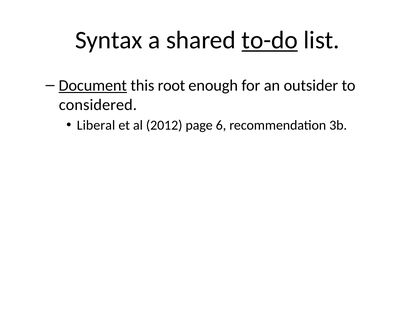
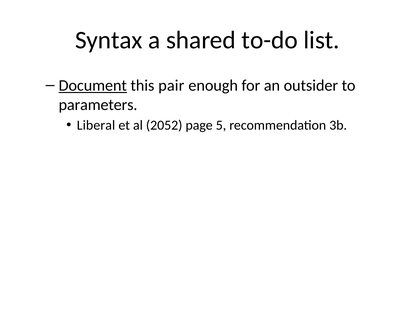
to-do underline: present -> none (270, 40)
root: root -> pair (171, 86)
considered: considered -> parameters (98, 105)
2012: 2012 -> 2052 (164, 125)
6: 6 -> 5 (221, 125)
